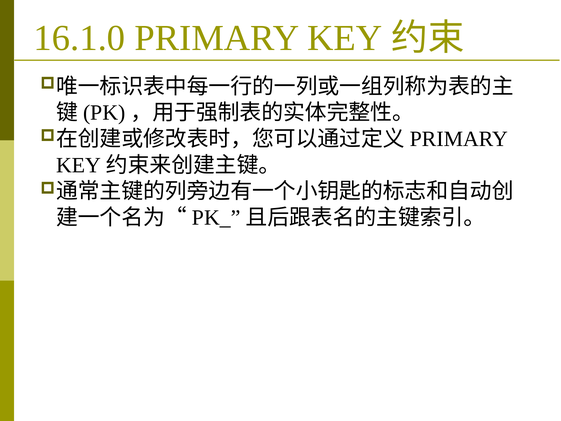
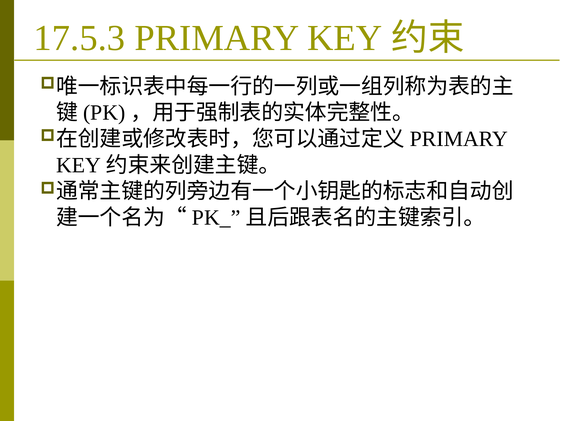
16.1.0: 16.1.0 -> 17.5.3 (79, 38)
